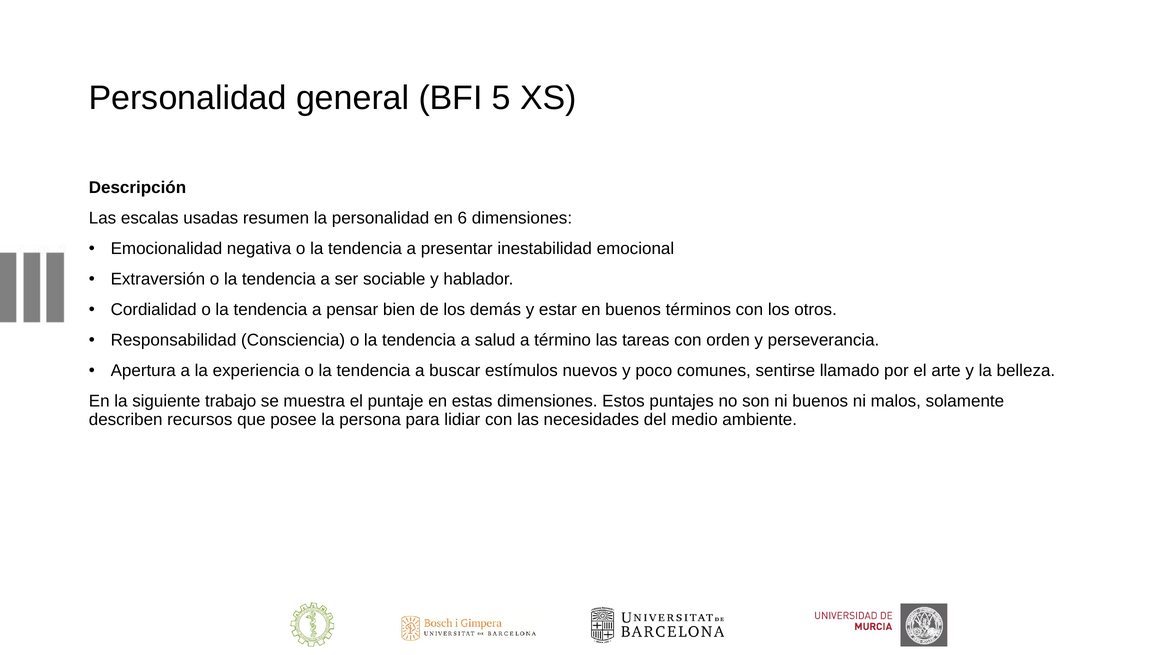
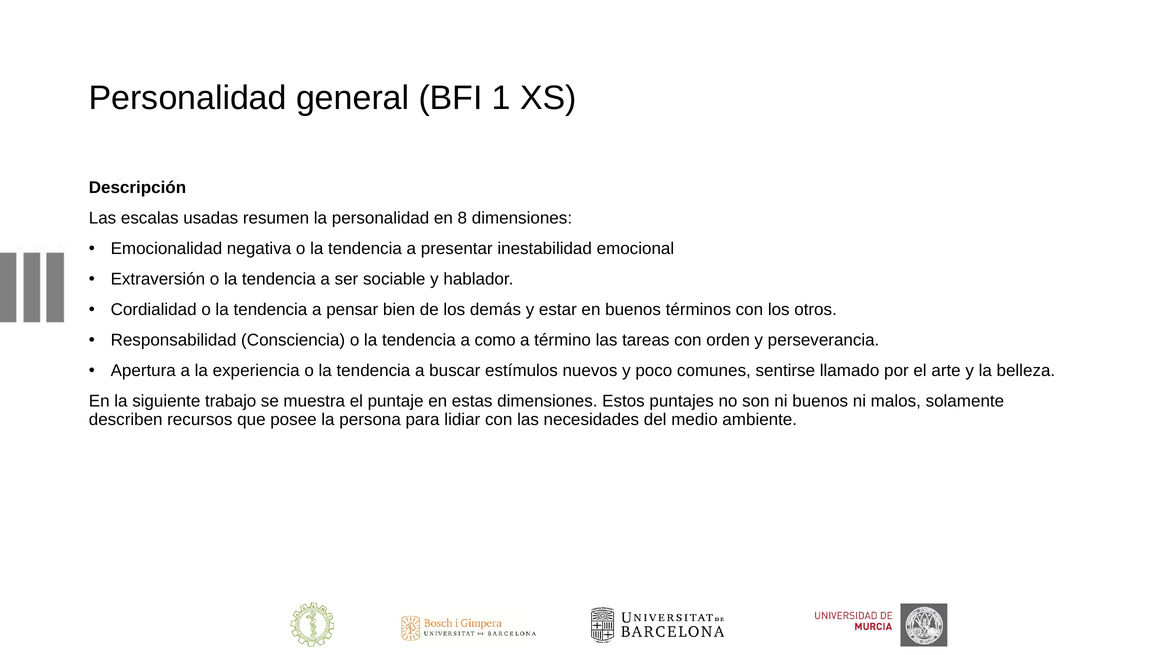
5: 5 -> 1 (501, 98)
6: 6 -> 8 (462, 218)
salud: salud -> como (495, 340)
